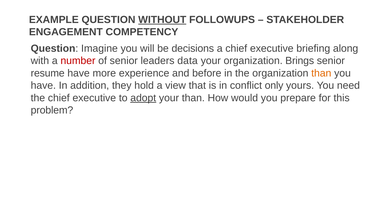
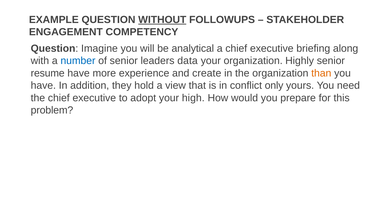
decisions: decisions -> analytical (193, 48)
number colour: red -> blue (78, 61)
Brings: Brings -> Highly (300, 61)
before: before -> create (207, 73)
adopt underline: present -> none (143, 98)
your than: than -> high (193, 98)
